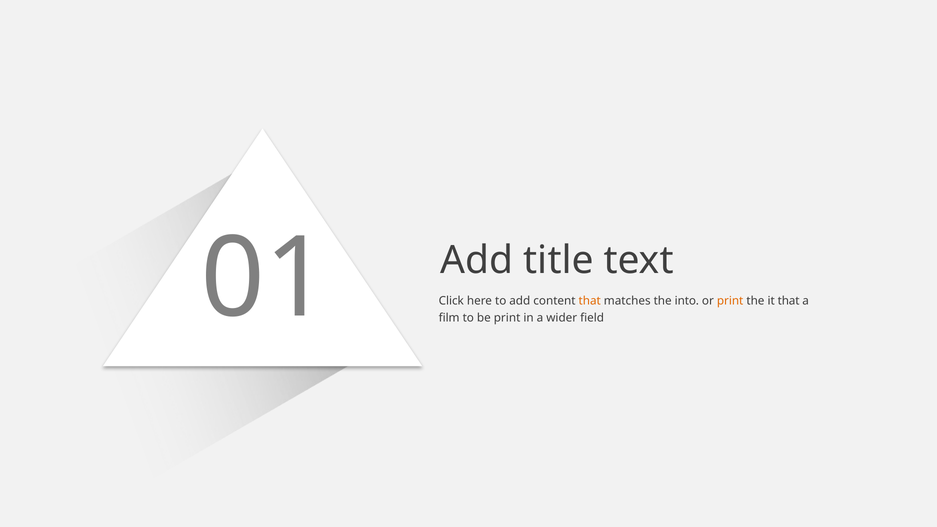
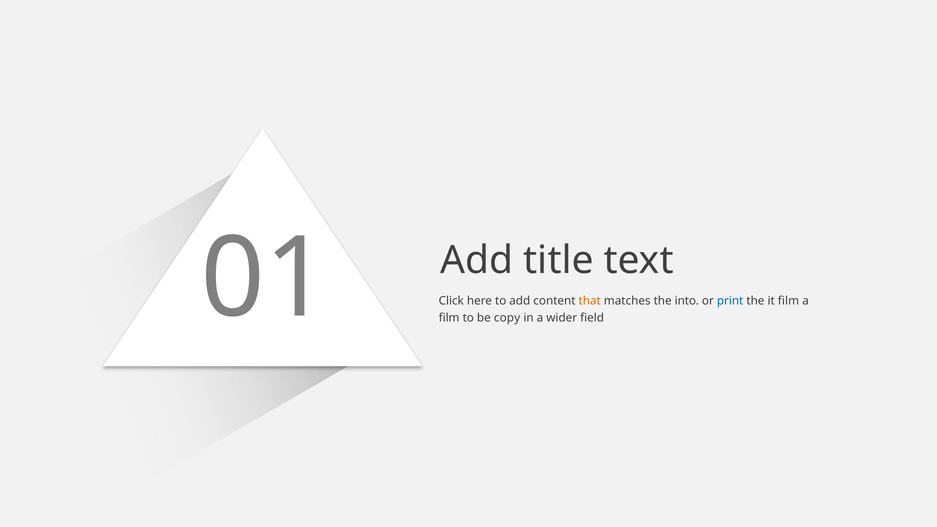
print colour: orange -> blue (730, 301)
it that: that -> film (788, 301)
be print: print -> copy (507, 318)
